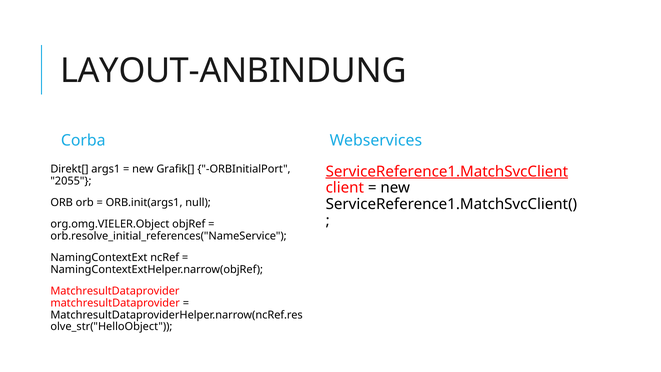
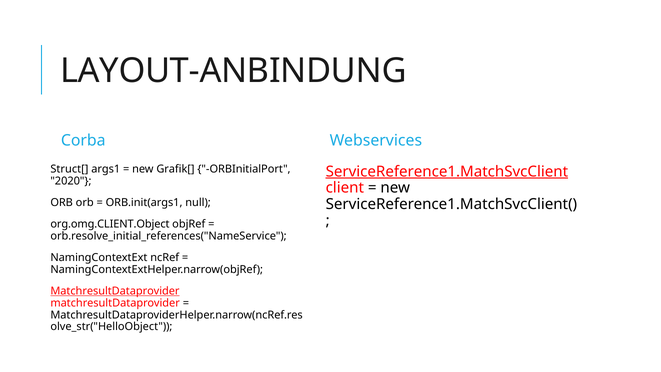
Direkt[: Direkt[ -> Struct[ (69, 169)
2055: 2055 -> 2020 (71, 181)
org.omg.VIELER.Object: org.omg.VIELER.Object -> org.omg.CLIENT.Object (110, 224)
MatchresultDataprovider underline: none -> present (115, 291)
